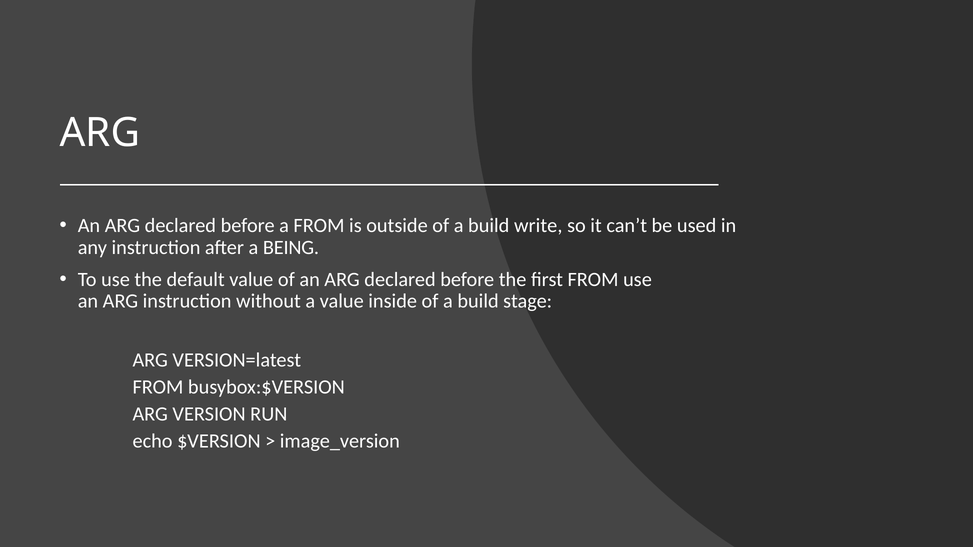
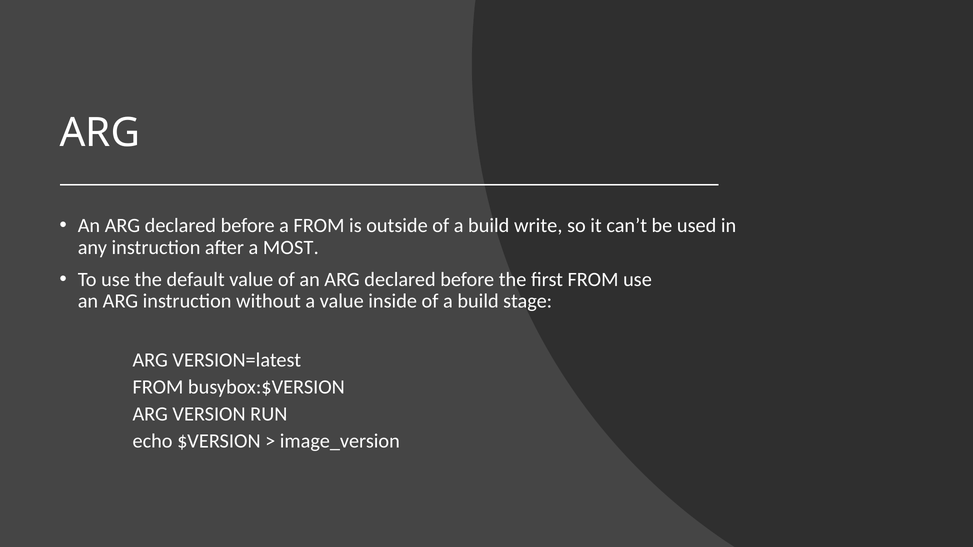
BEING: BEING -> MOST (291, 247)
